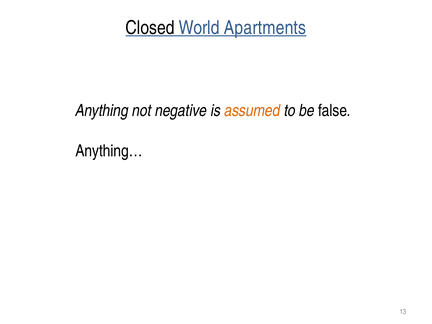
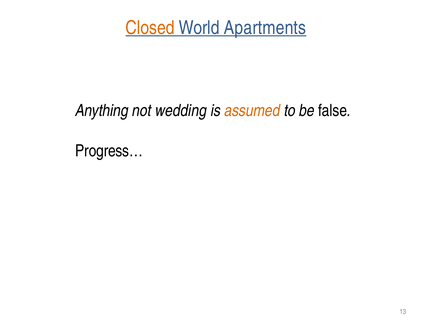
Closed colour: black -> orange (150, 28)
negative: negative -> wedding (181, 111)
Anything…: Anything… -> Progress… (109, 151)
